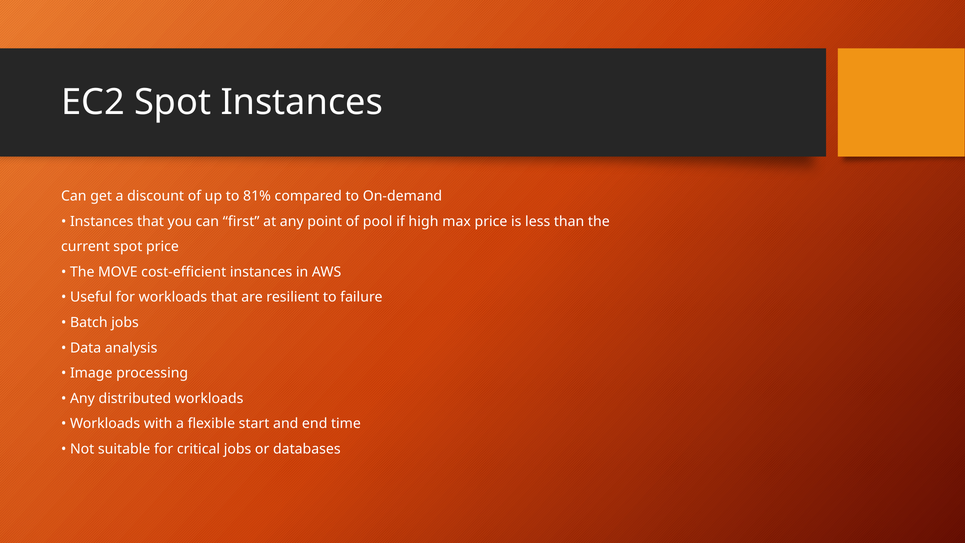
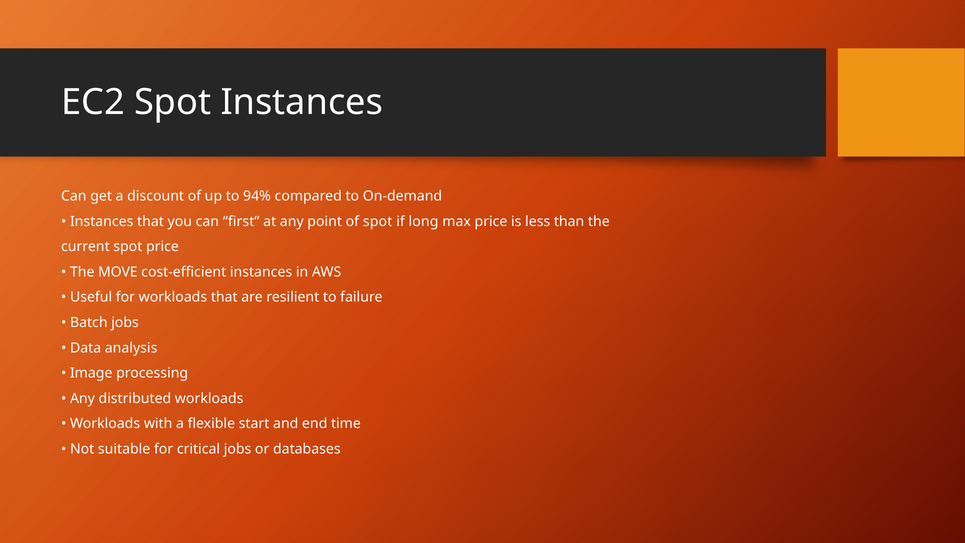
81%: 81% -> 94% (257, 196)
of pool: pool -> spot (378, 221)
high: high -> long (424, 221)
